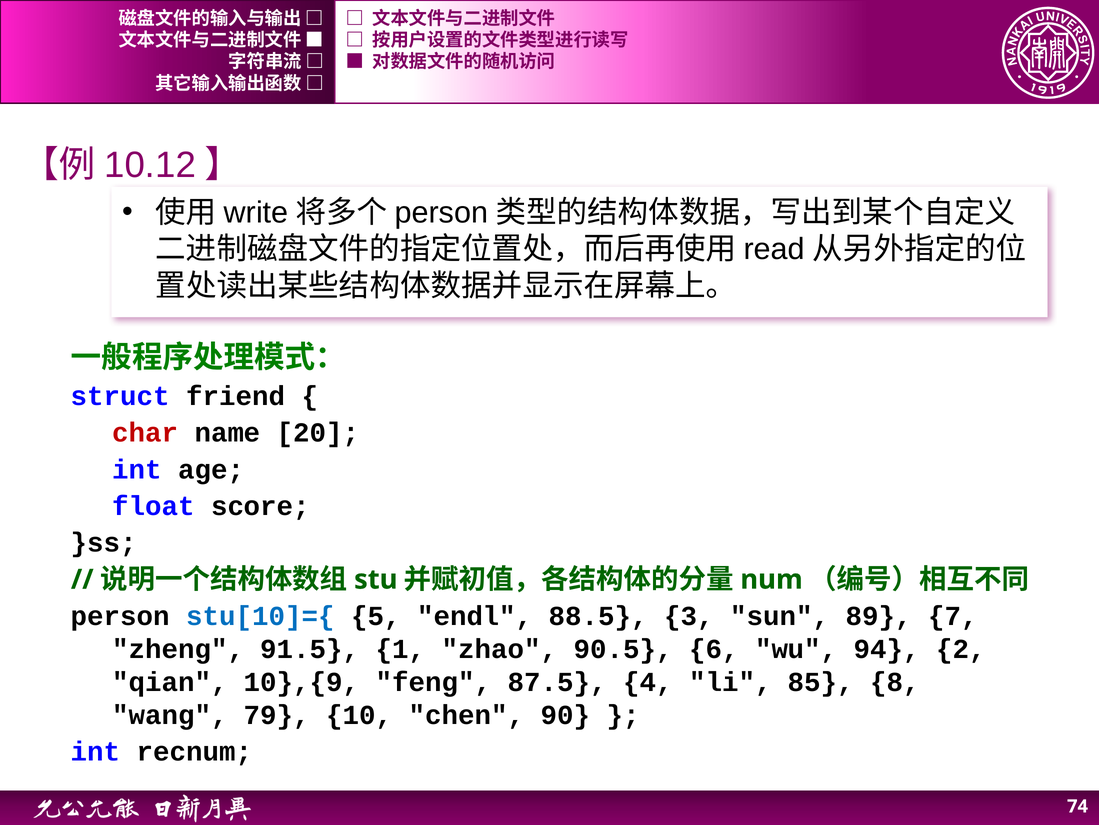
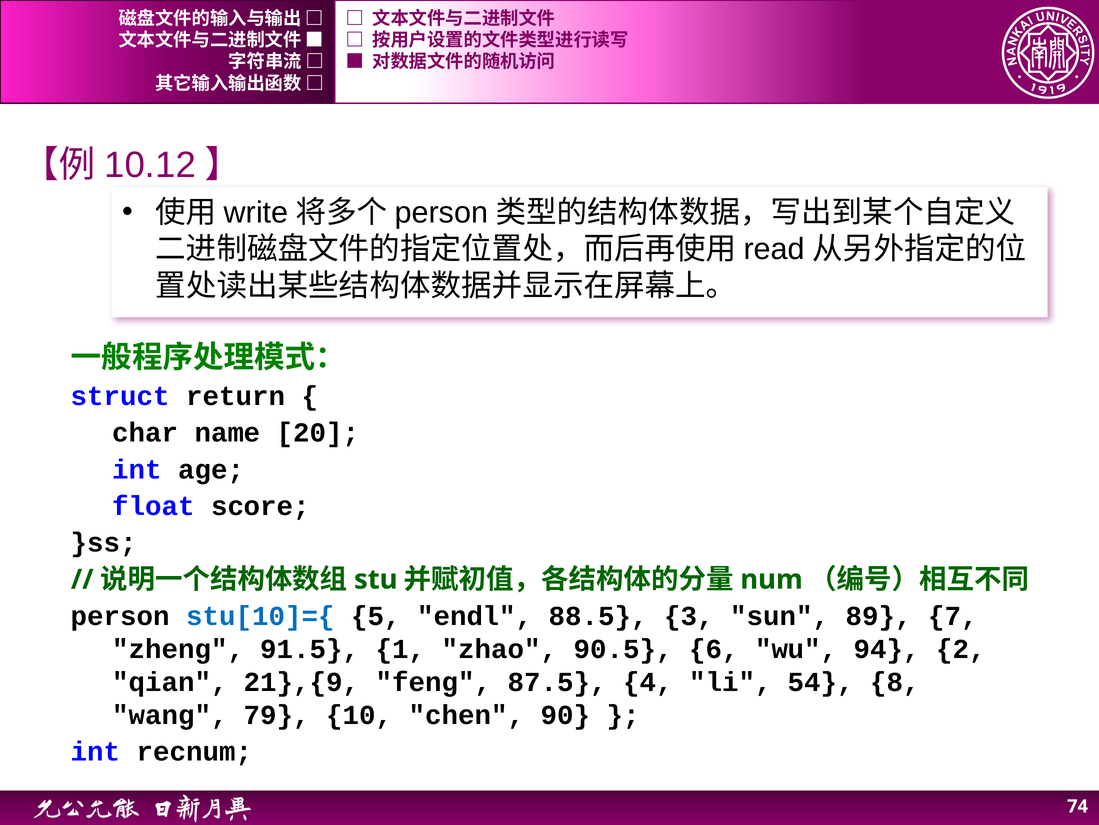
friend: friend -> return (236, 396)
char colour: red -> black (145, 432)
10},{9: 10},{9 -> 21},{9 (302, 682)
85: 85 -> 54 (821, 682)
